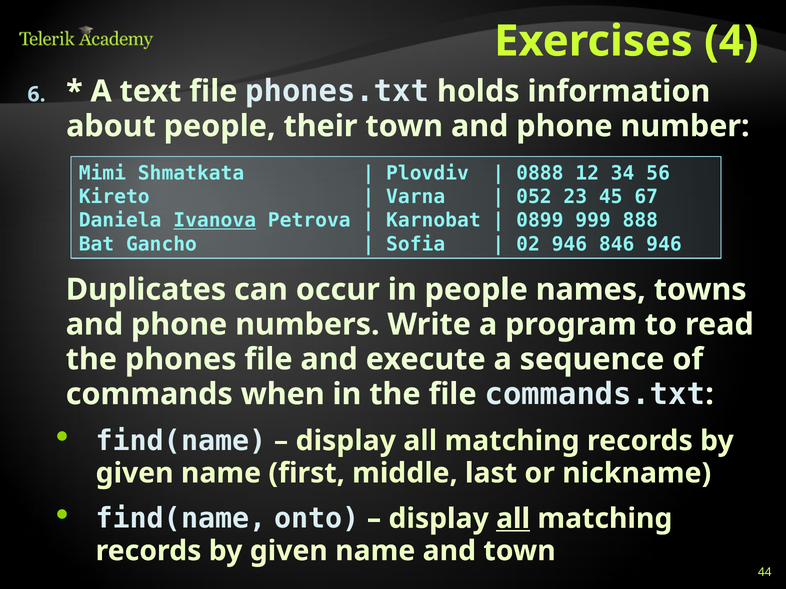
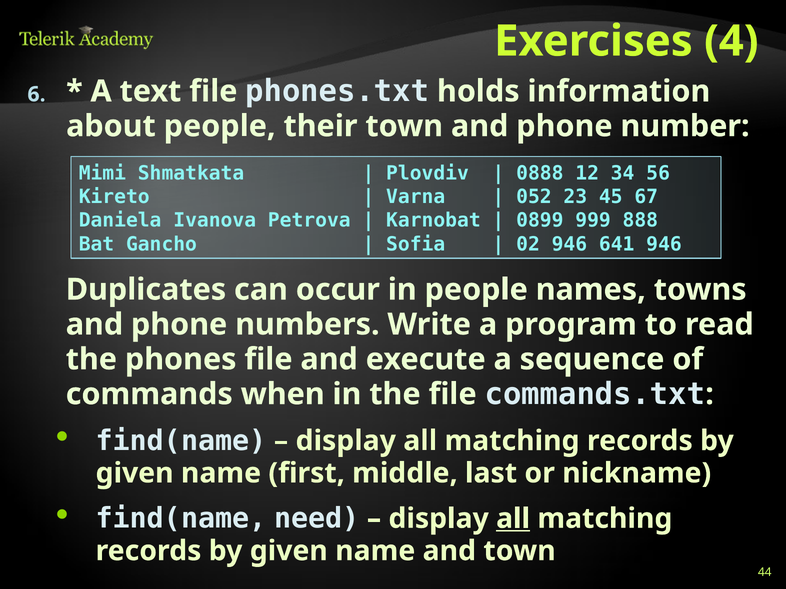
Ivanova underline: present -> none (215, 221)
846: 846 -> 641 (617, 244)
onto: onto -> need (317, 519)
